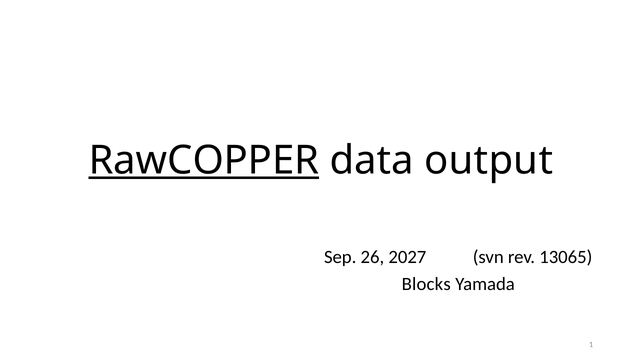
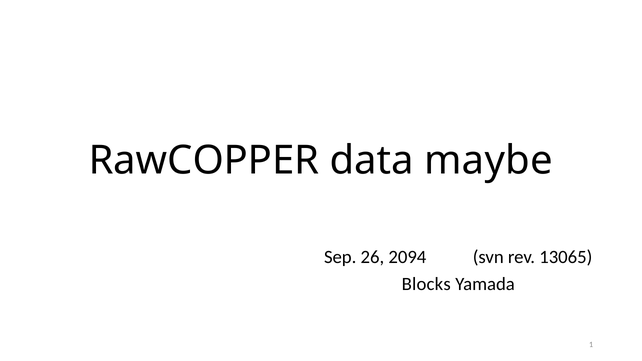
RawCOPPER underline: present -> none (204, 160)
output: output -> maybe (489, 160)
2027: 2027 -> 2094 (407, 257)
